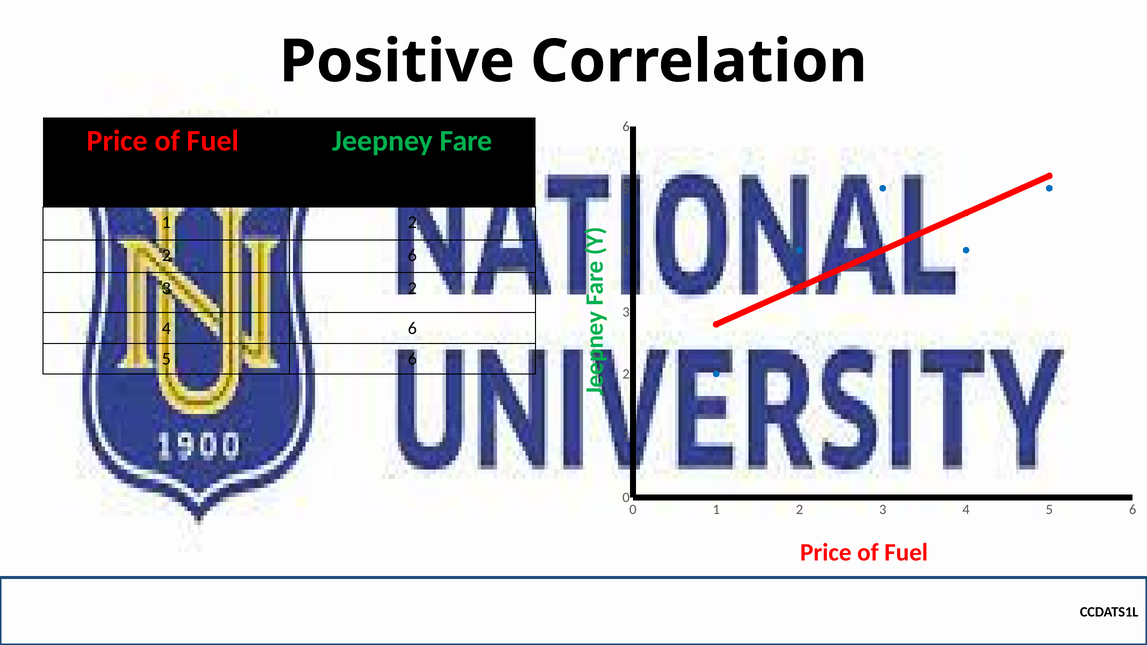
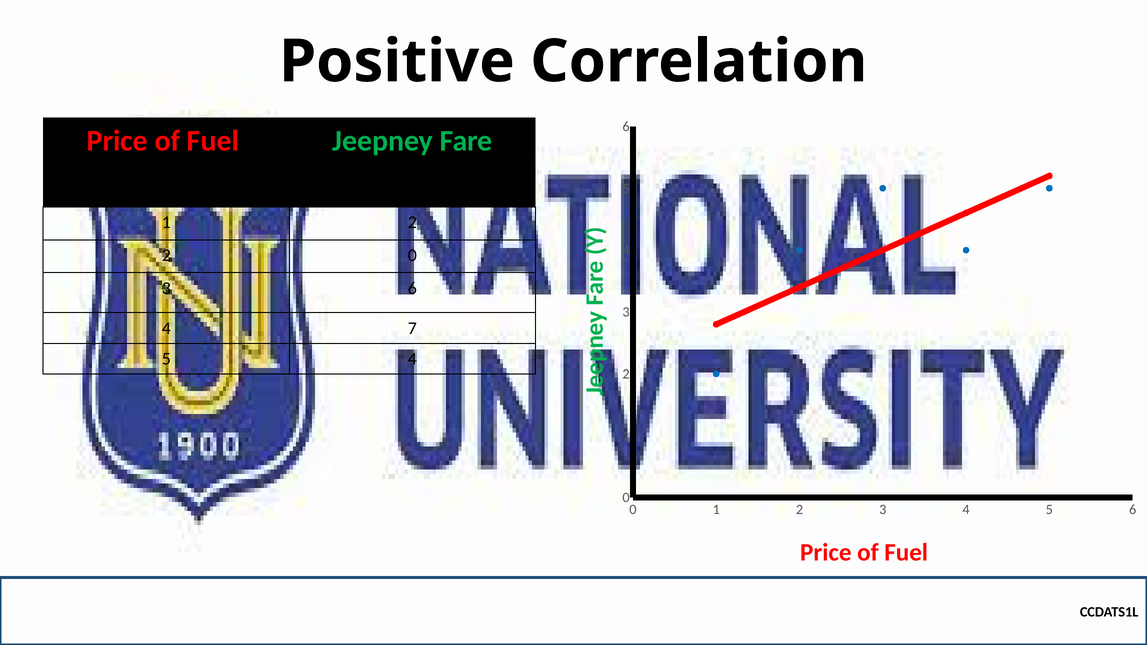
2 6: 6 -> 0 (412, 255)
3 2: 2 -> 6 (412, 288)
4 6: 6 -> 7 (412, 328)
6: 6 -> 4 (412, 359)
